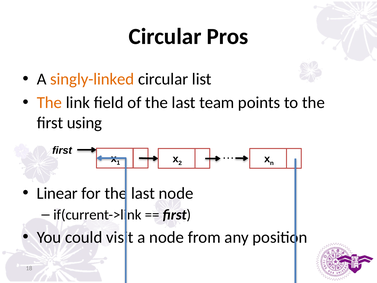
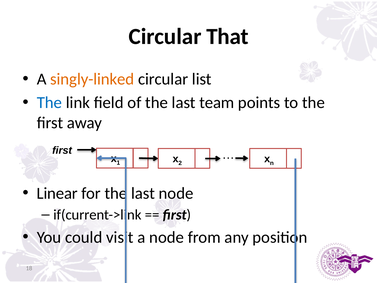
Pros: Pros -> That (228, 36)
The colour: orange -> blue (49, 103)
using: using -> away (84, 123)
